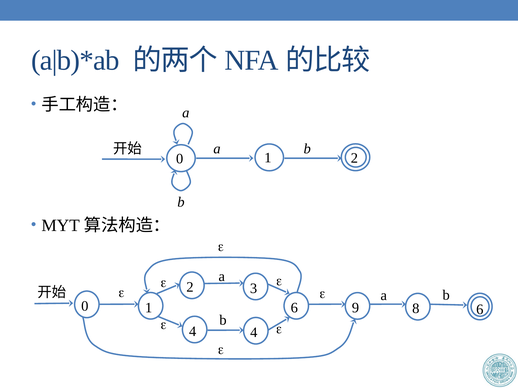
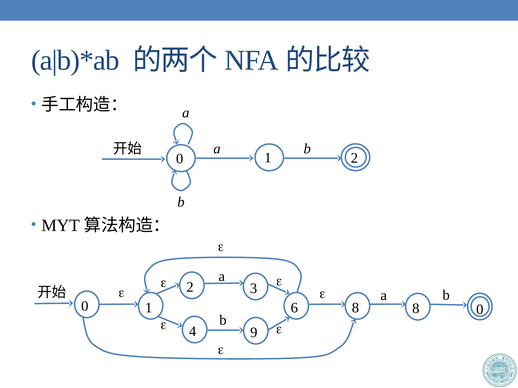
6 9: 9 -> 8 (355, 308)
1 6: 6 -> 0 (480, 310)
4 4: 4 -> 9 (254, 333)
